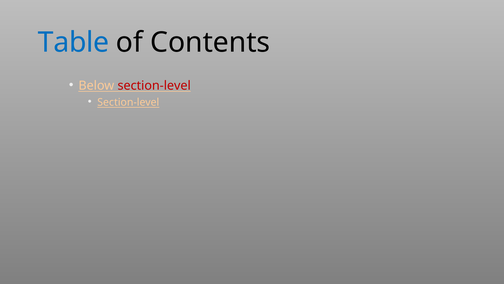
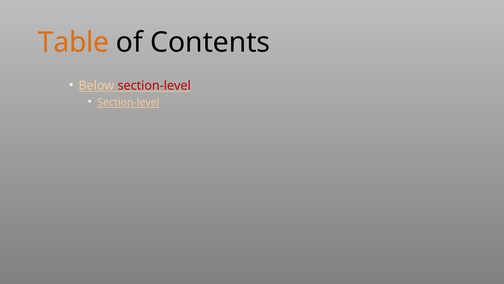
Table colour: blue -> orange (74, 42)
